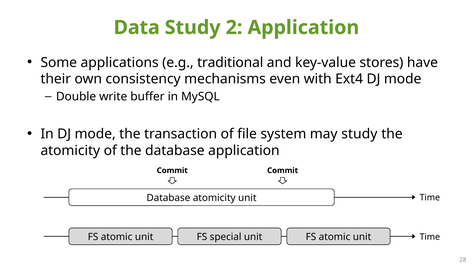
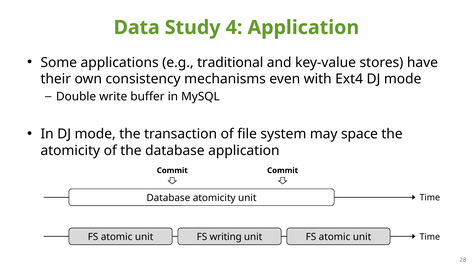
2: 2 -> 4 (234, 28)
may study: study -> space (359, 134)
special: special -> writing (226, 237)
